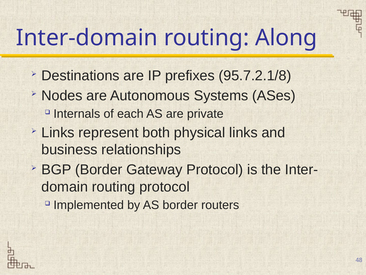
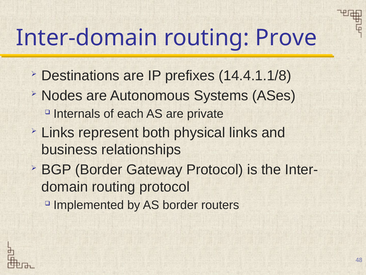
Along: Along -> Prove (286, 38)
95.7.2.1/8: 95.7.2.1/8 -> 14.4.1.1/8 (255, 75)
